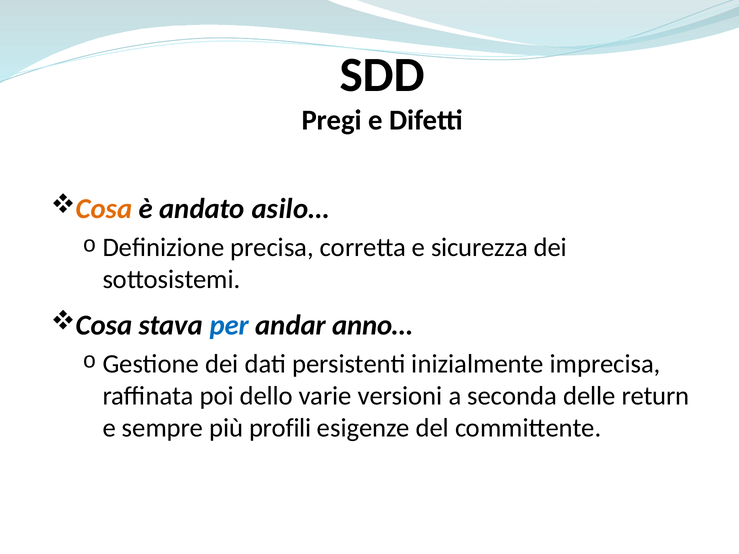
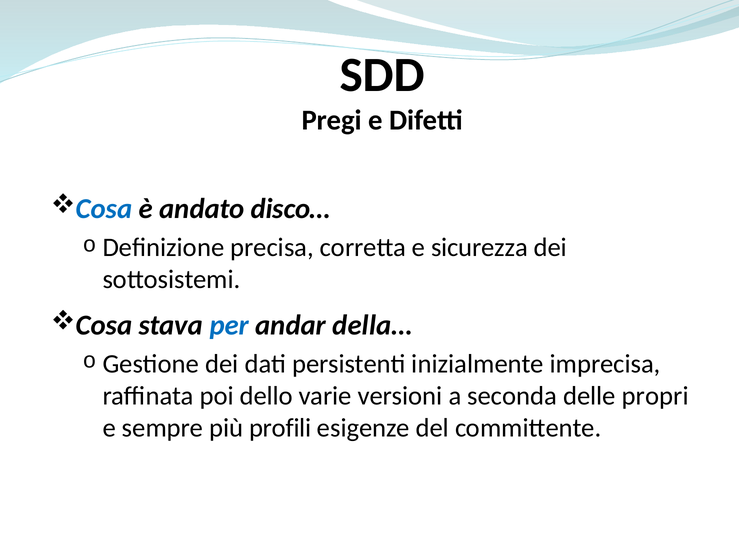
Cosa colour: orange -> blue (104, 209)
asilo…: asilo… -> disco… (291, 209)
anno…: anno… -> della… (372, 325)
return: return -> propri (655, 396)
